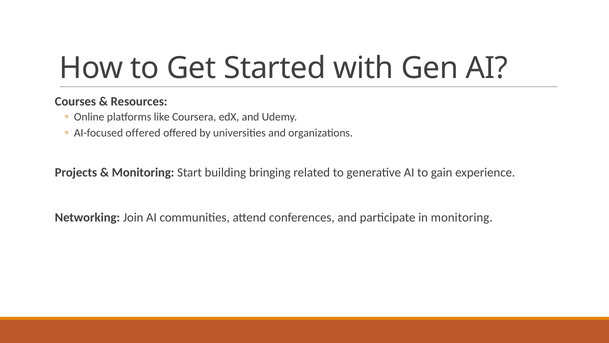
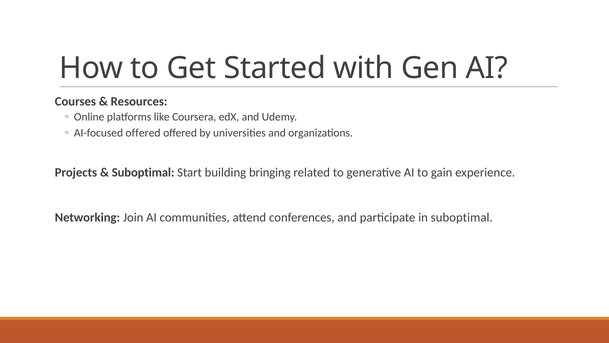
Monitoring: Monitoring -> Suboptimal (143, 172)
in monitoring: monitoring -> suboptimal (462, 217)
